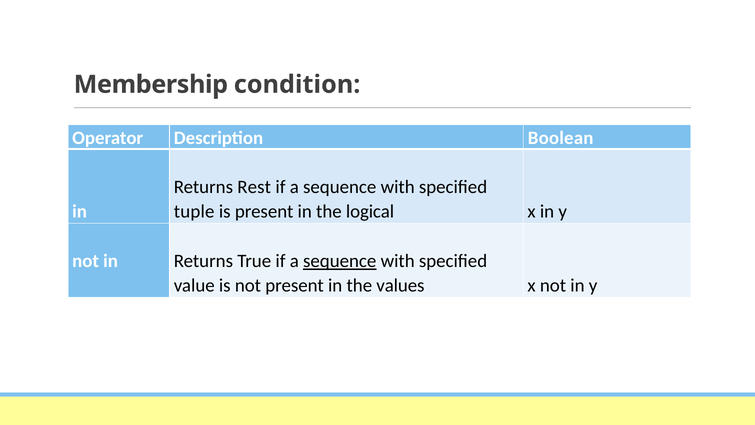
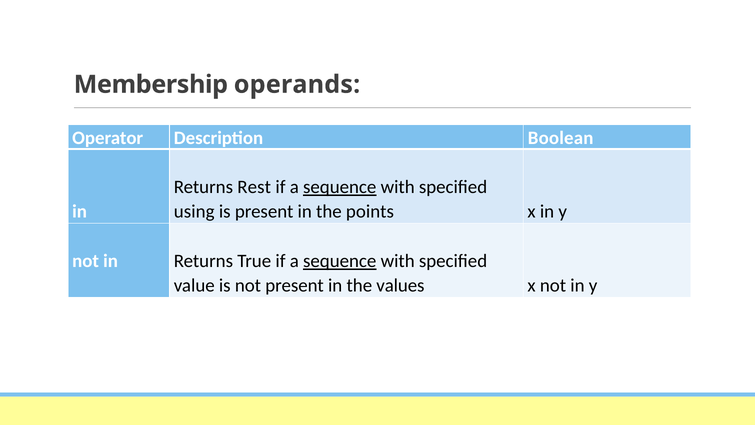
condition: condition -> operands (297, 84)
sequence underline: none -> present (340, 187)
tuple: tuple -> using (194, 212)
logical: logical -> points (370, 212)
